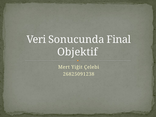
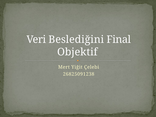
Sonucunda: Sonucunda -> Beslediğini (76, 39)
